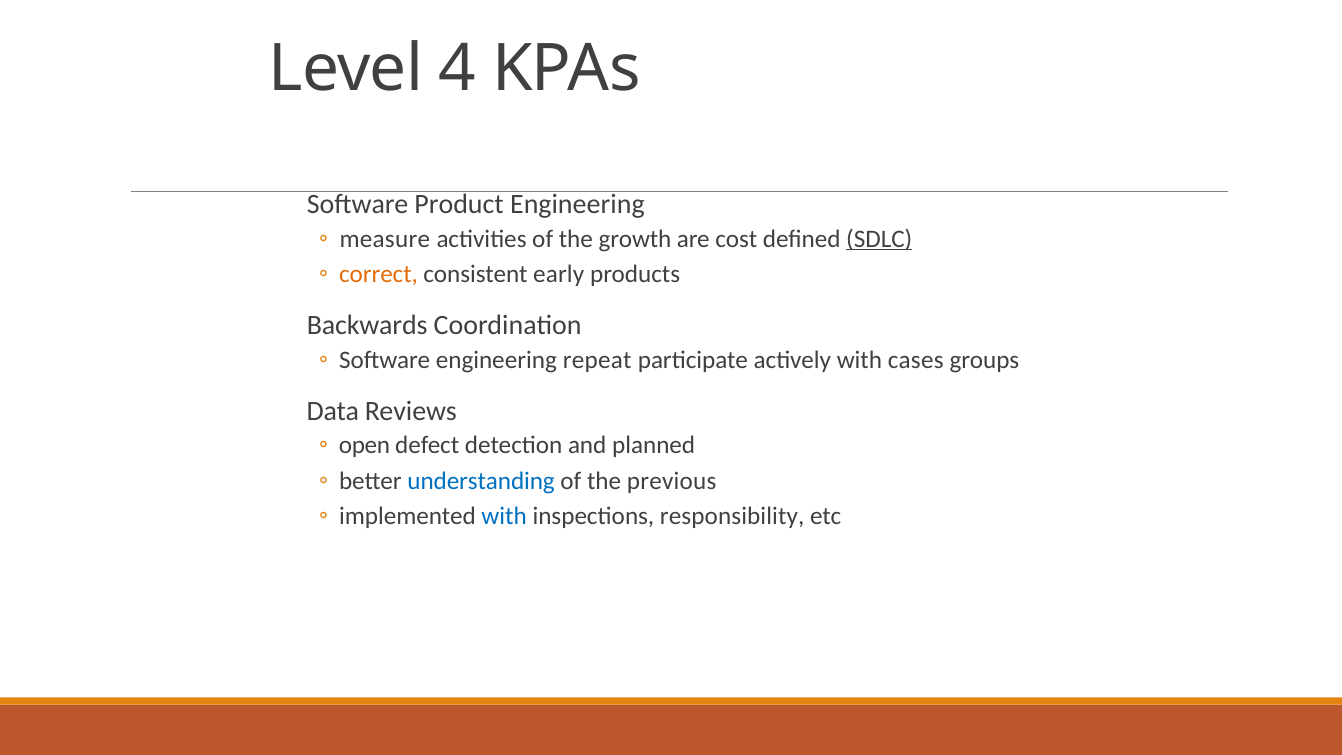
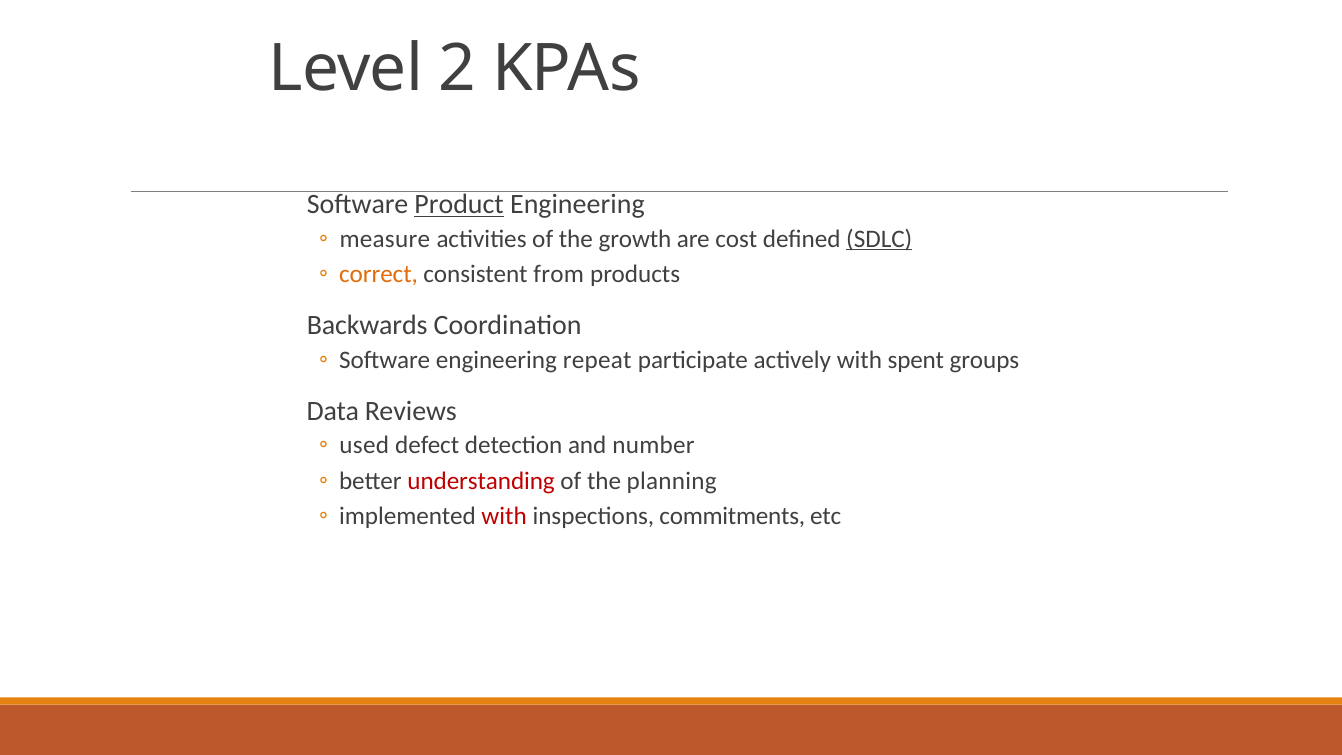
4: 4 -> 2 (457, 69)
Product underline: none -> present (459, 205)
early: early -> from (559, 274)
cases: cases -> spent (916, 360)
open: open -> used (364, 445)
planned: planned -> number (654, 445)
understanding colour: blue -> red (481, 481)
previous: previous -> planning (672, 481)
with colour: blue -> red (504, 516)
responsibility: responsibility -> commitments (732, 516)
